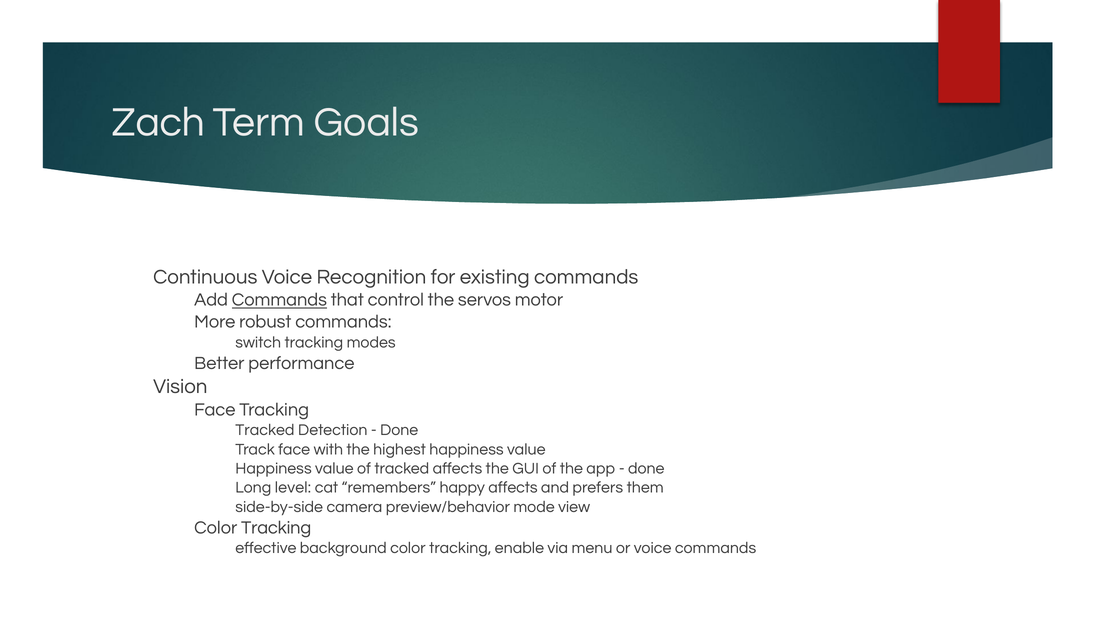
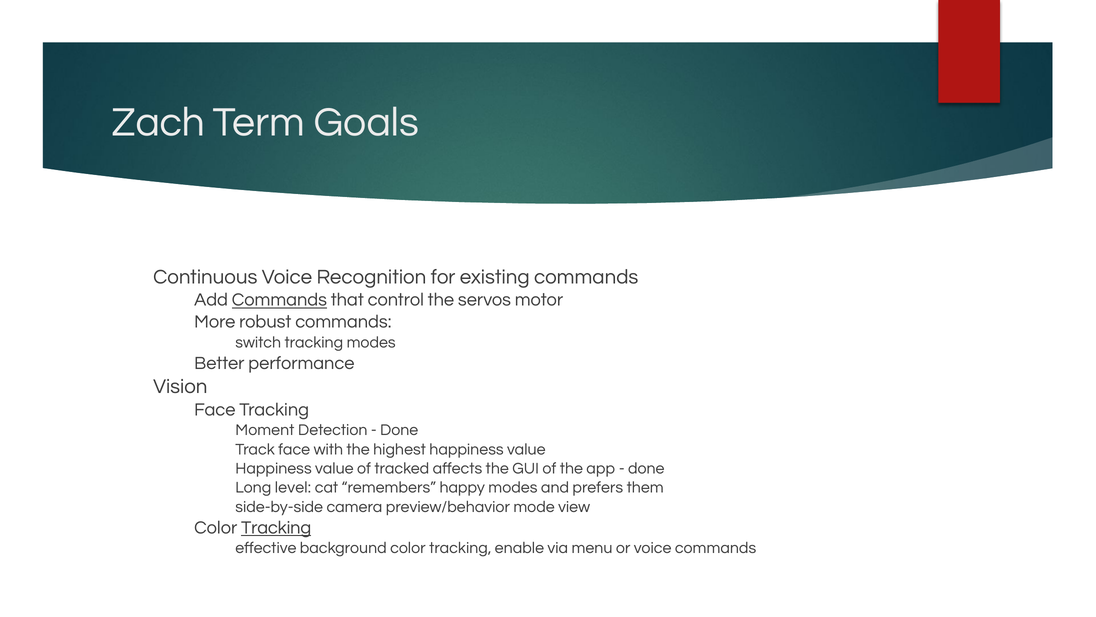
Tracked: Tracked -> Moment (265, 430)
happy affects: affects -> modes (513, 487)
Tracking underline: none -> present (276, 527)
